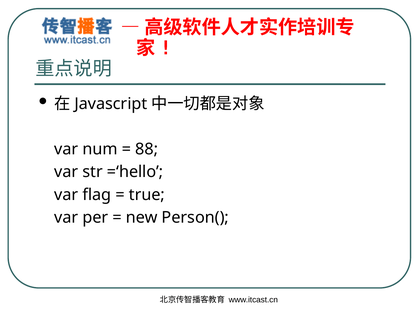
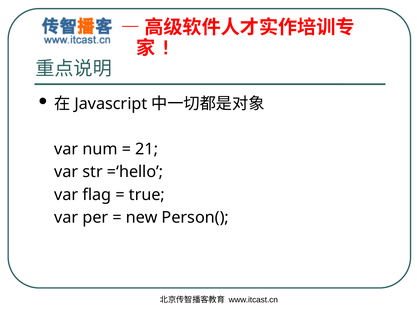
88: 88 -> 21 (147, 149)
